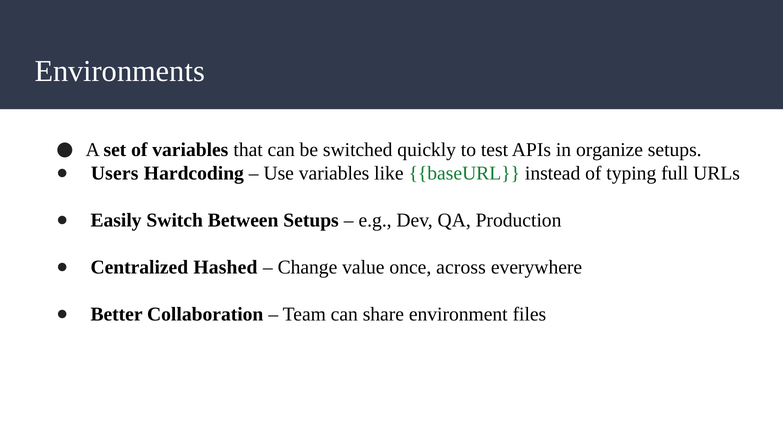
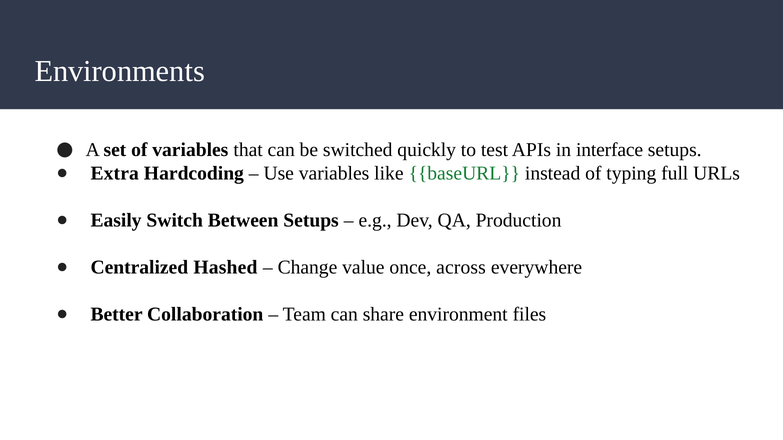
organize: organize -> interface (610, 150)
Users: Users -> Extra (115, 174)
